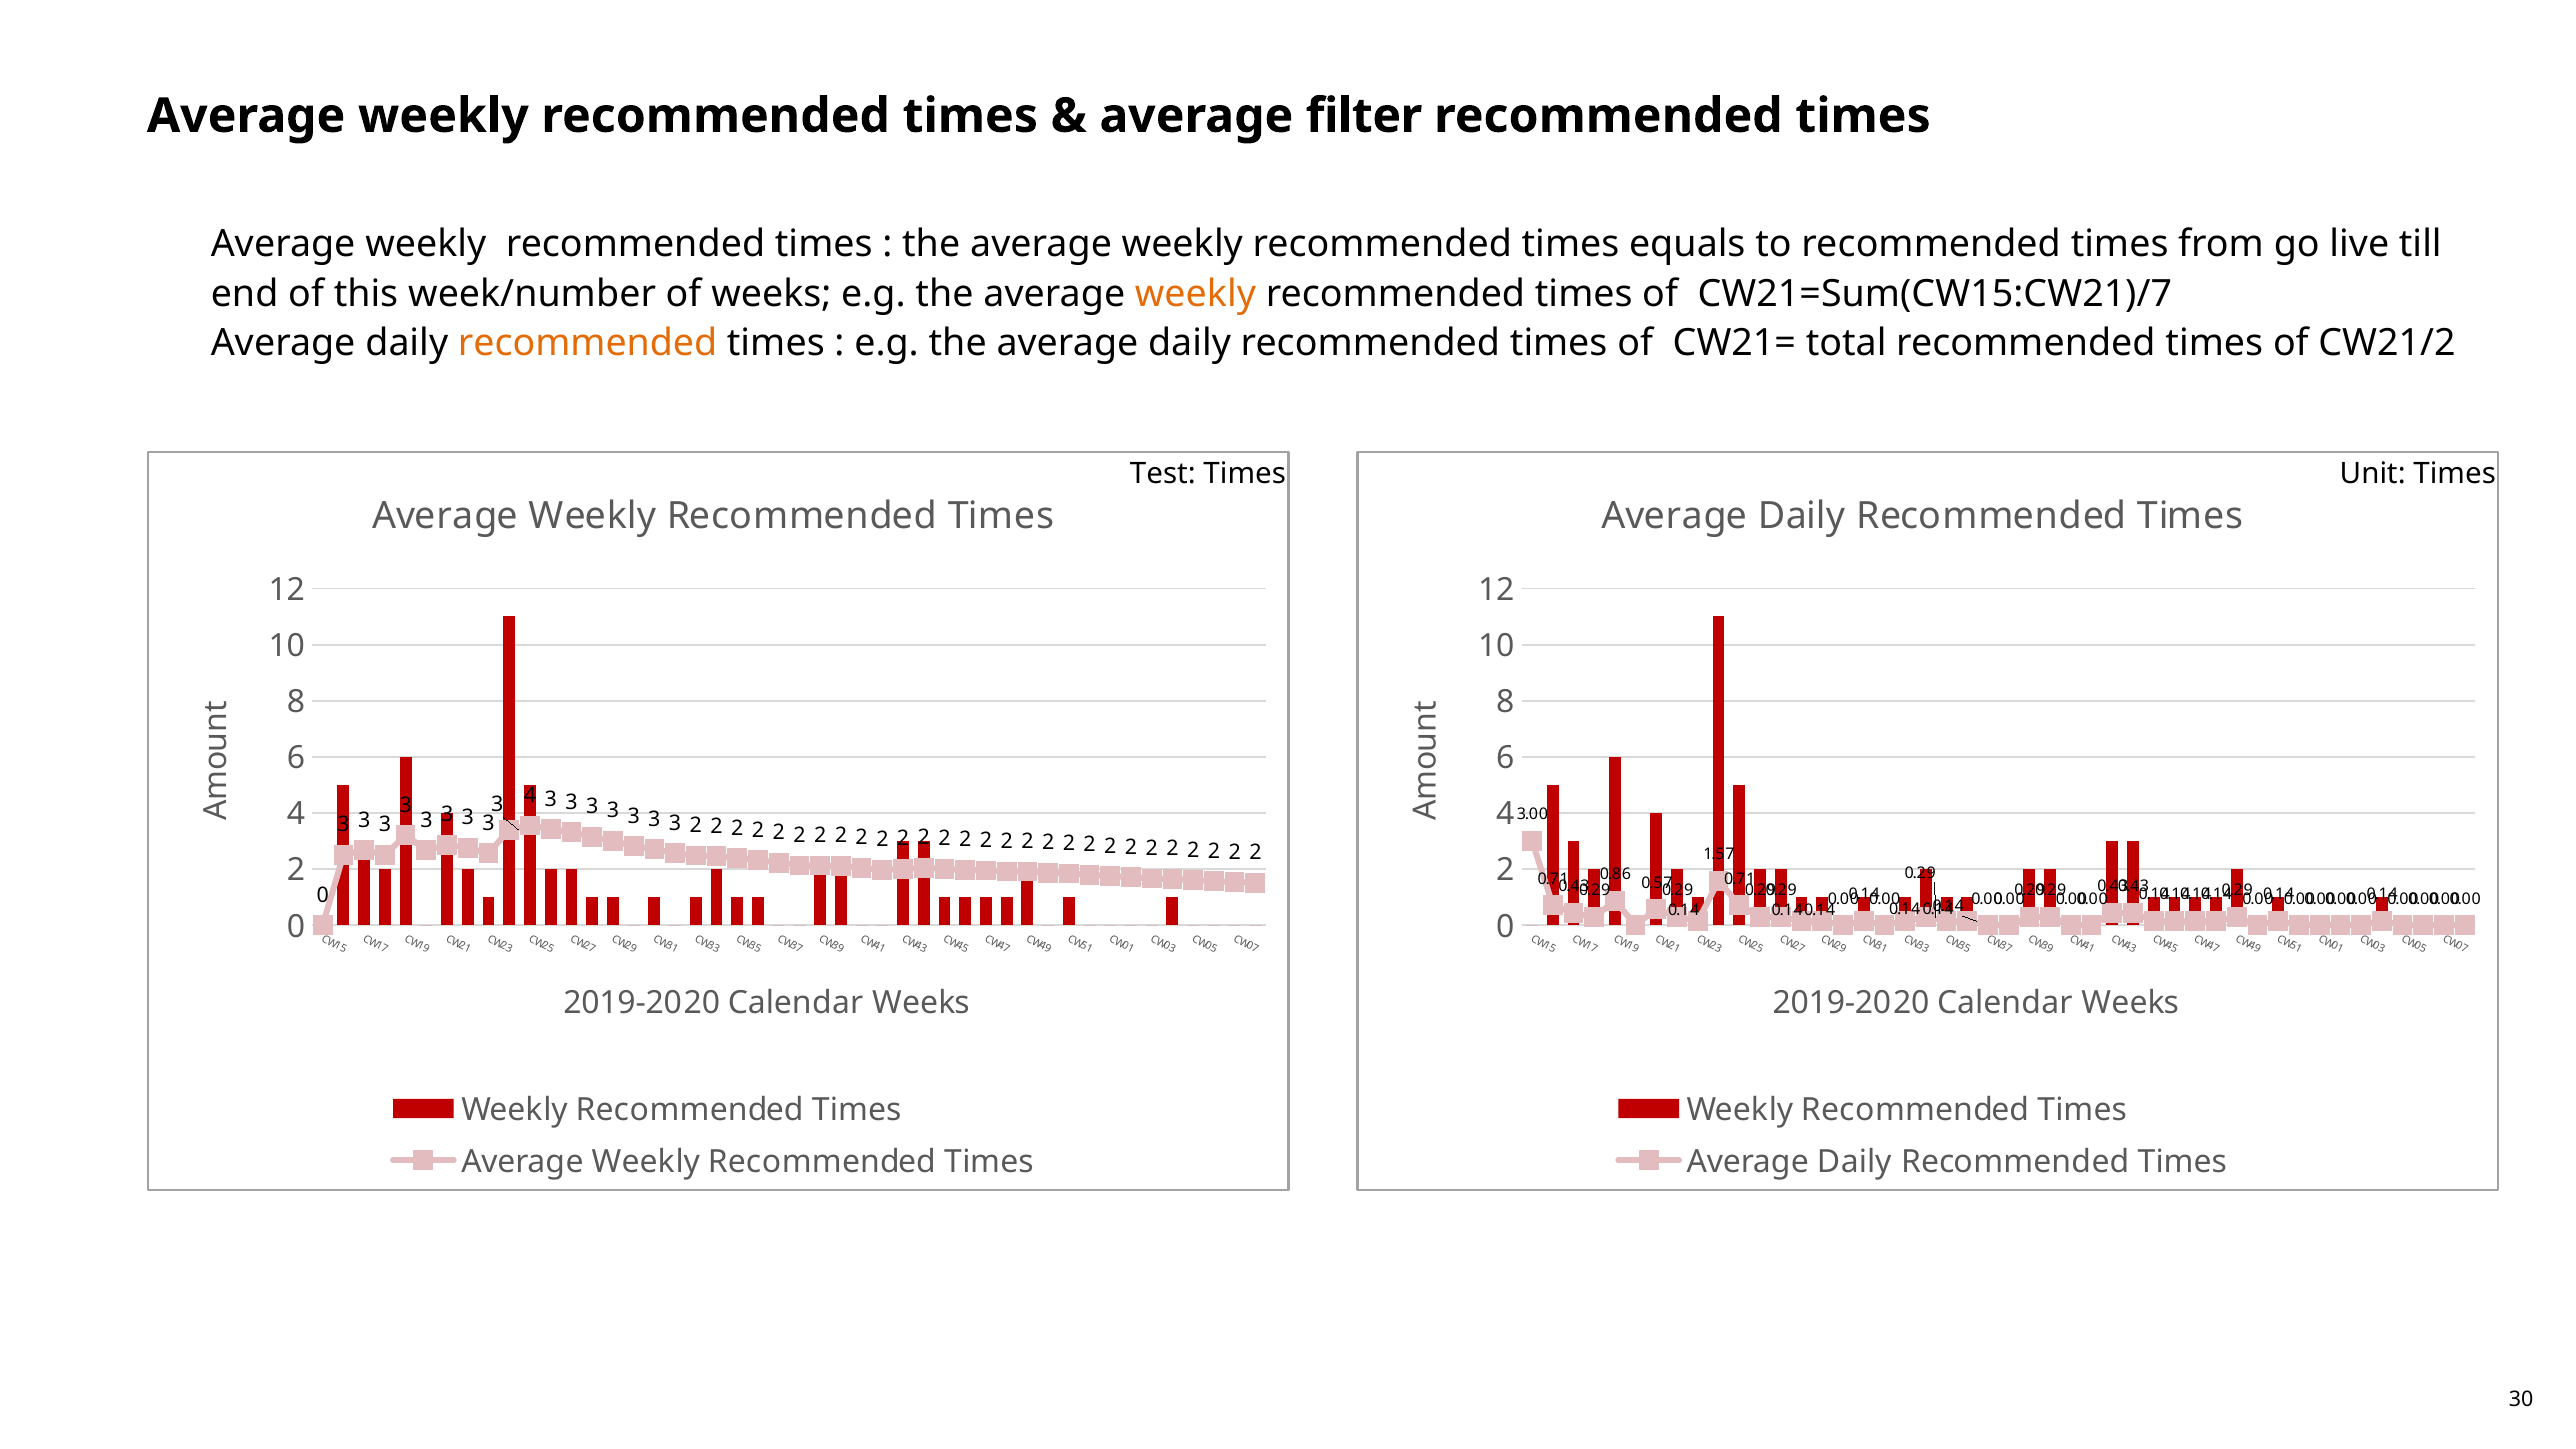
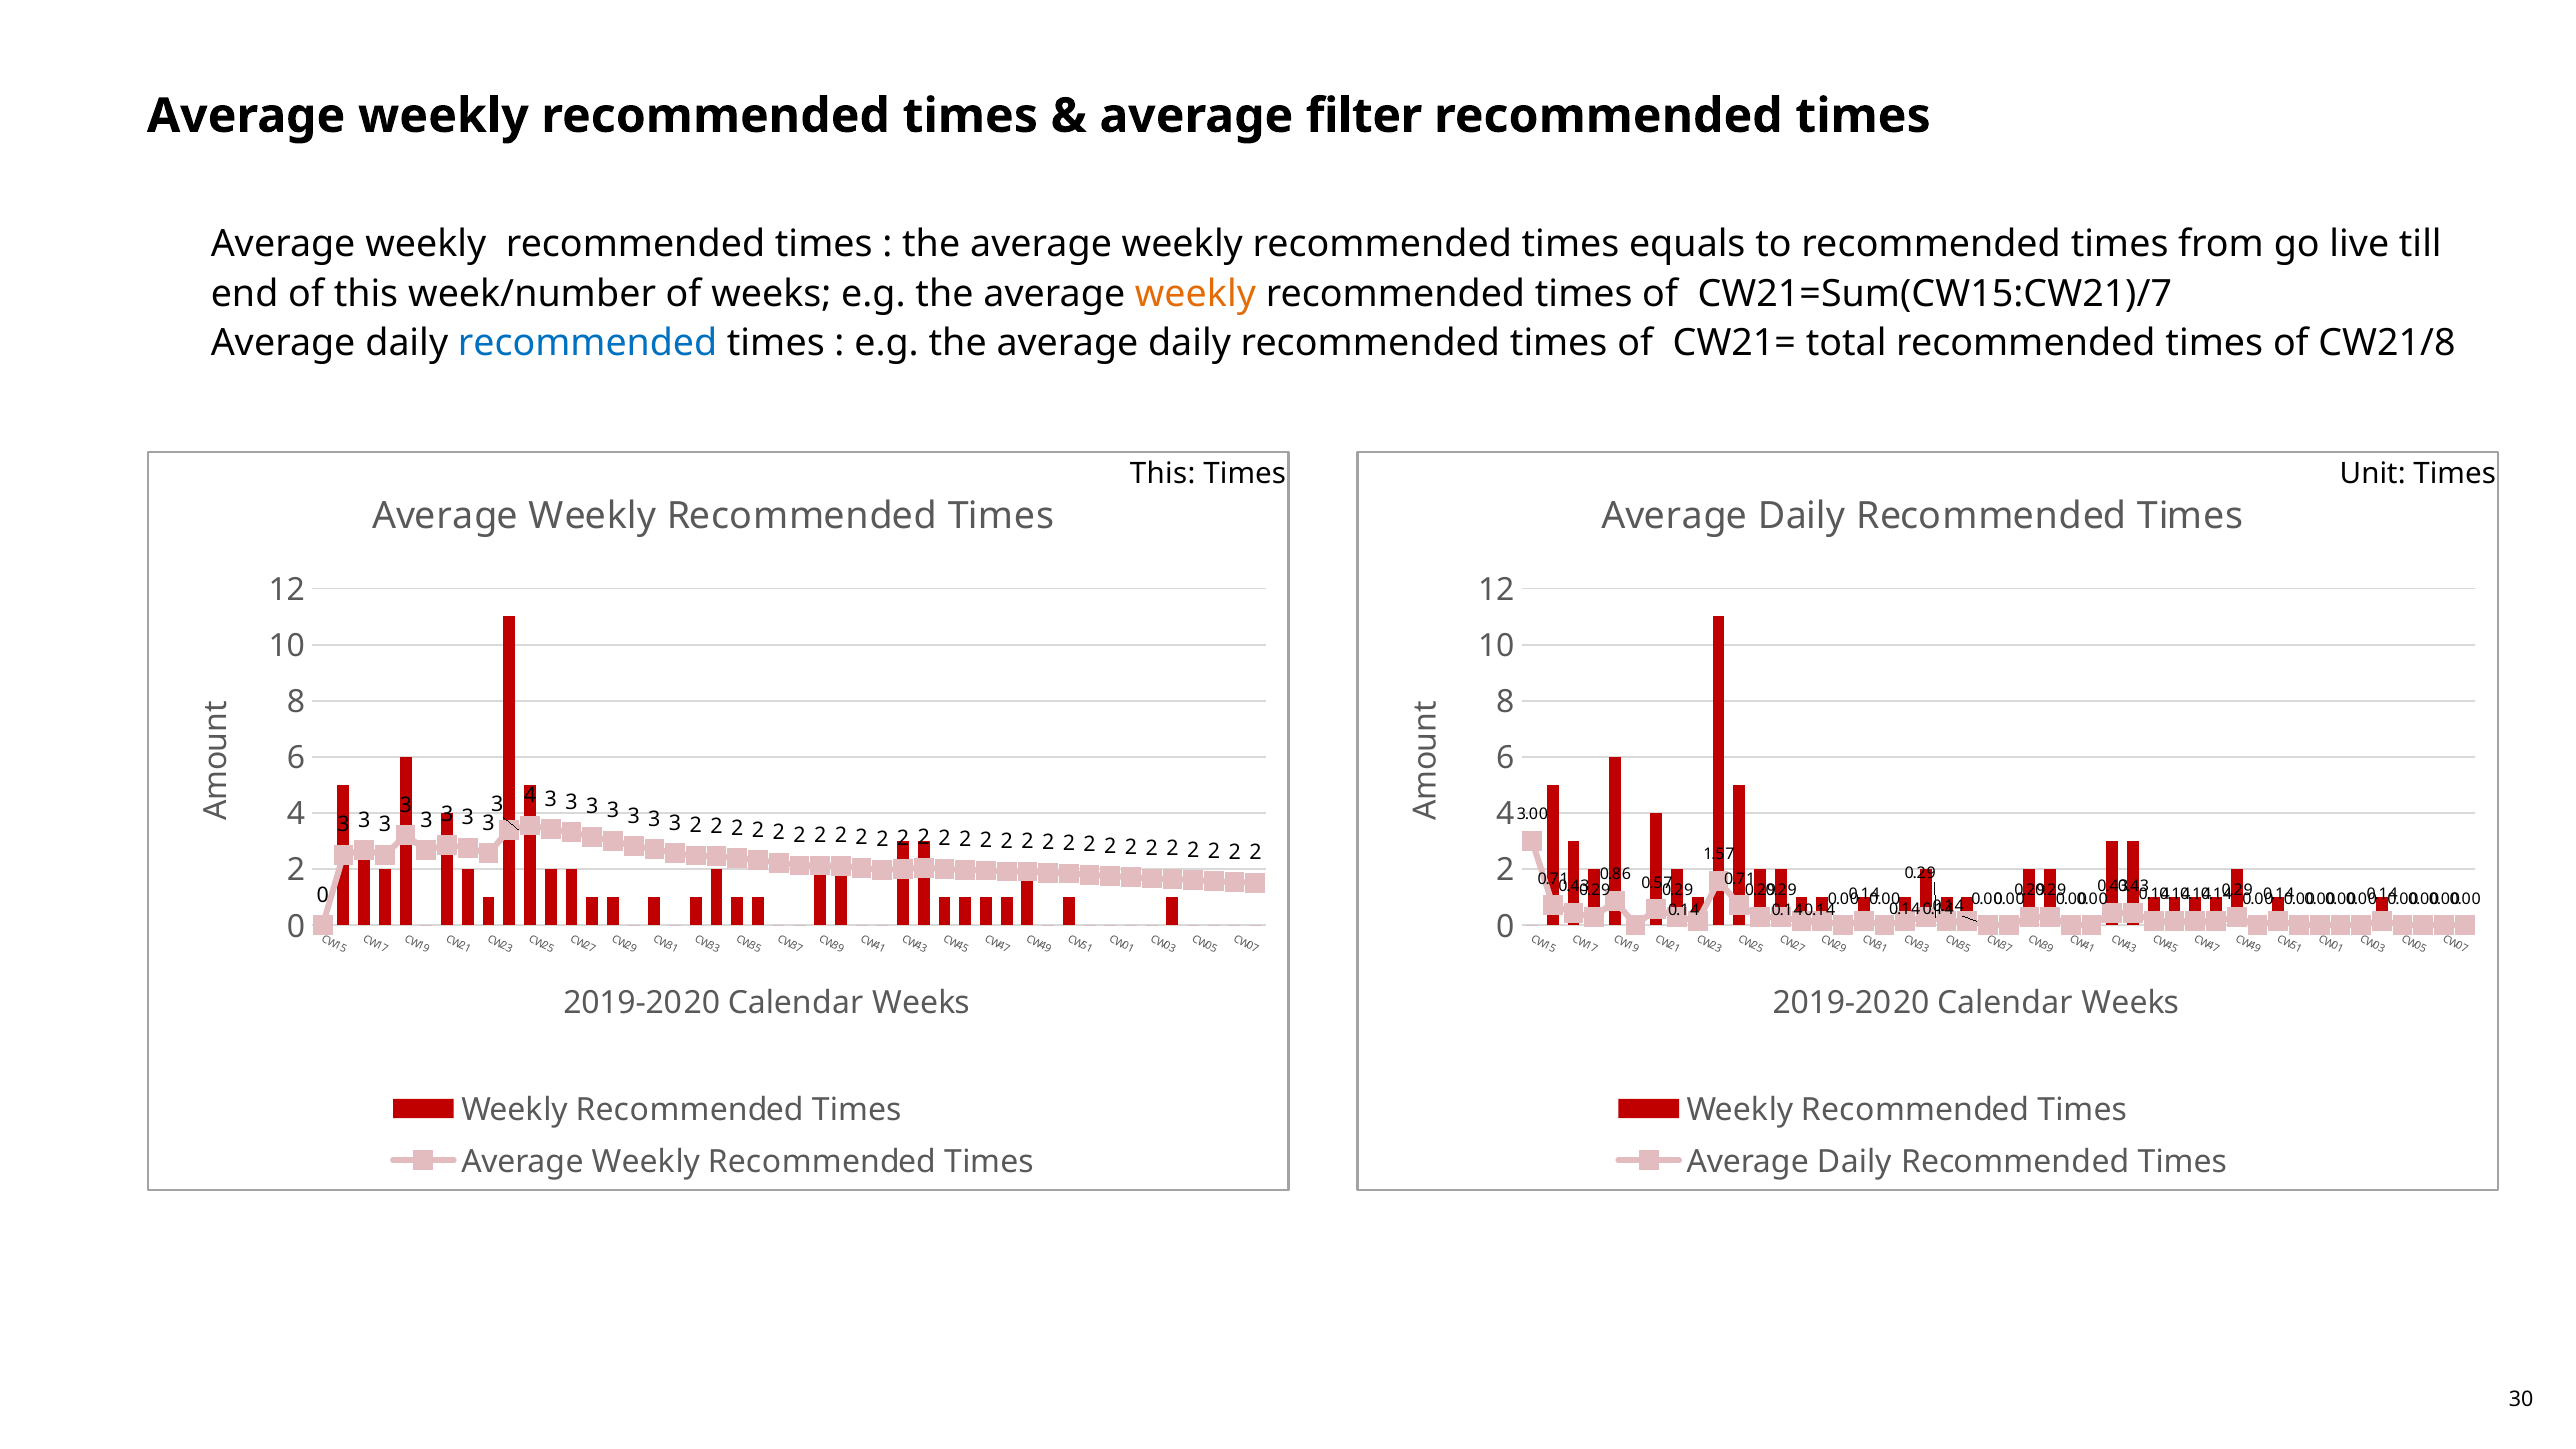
recommended colour: orange -> blue (588, 343)
CW21/2: CW21/2 -> CW21/8 (2387, 343)
Test: Test -> This (1163, 474)
